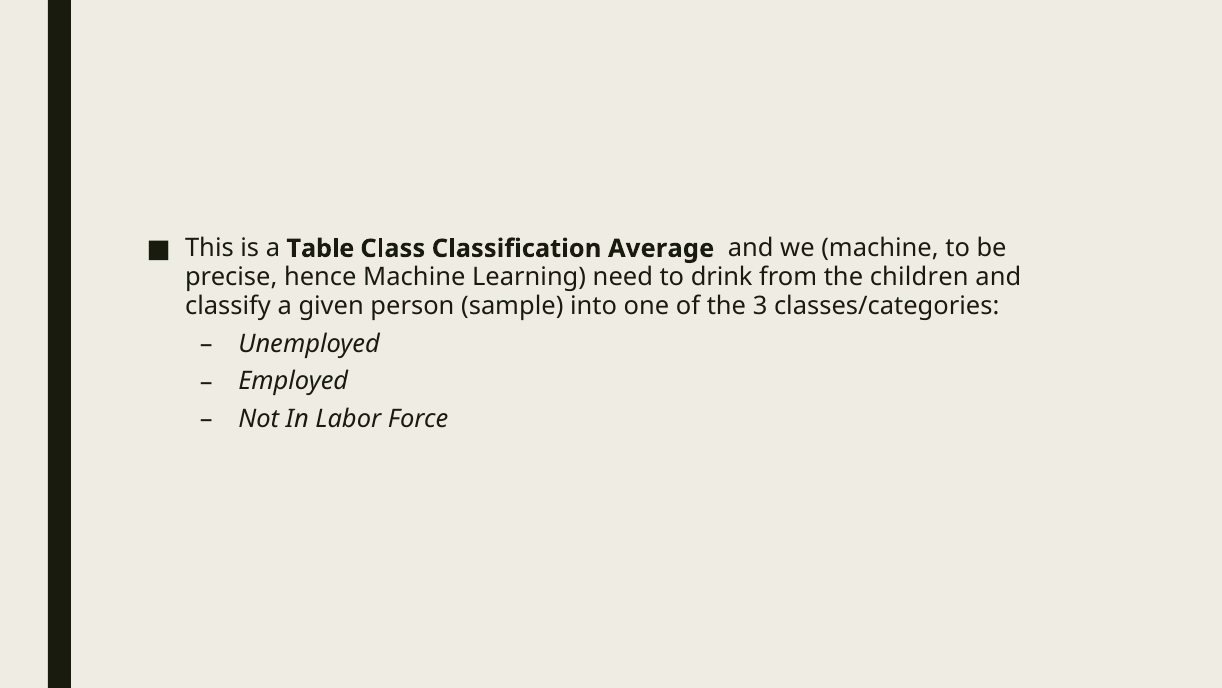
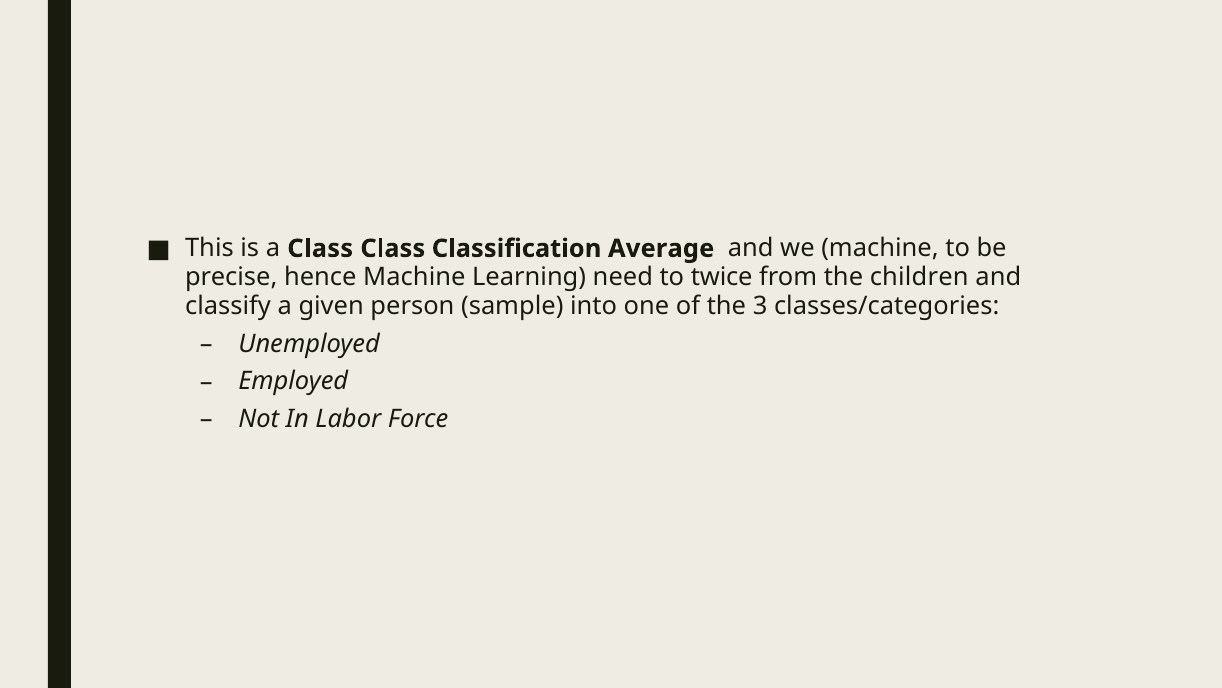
a Table: Table -> Class (320, 248)
drink: drink -> twice (722, 277)
